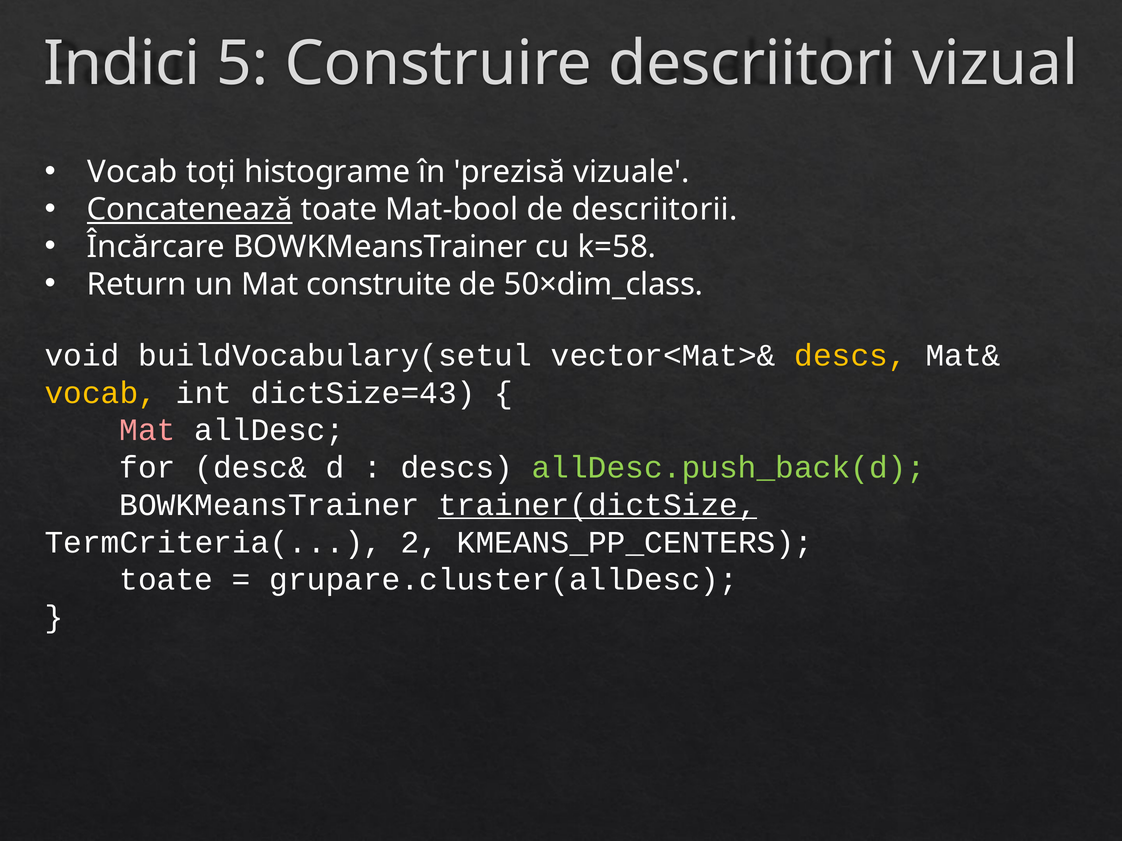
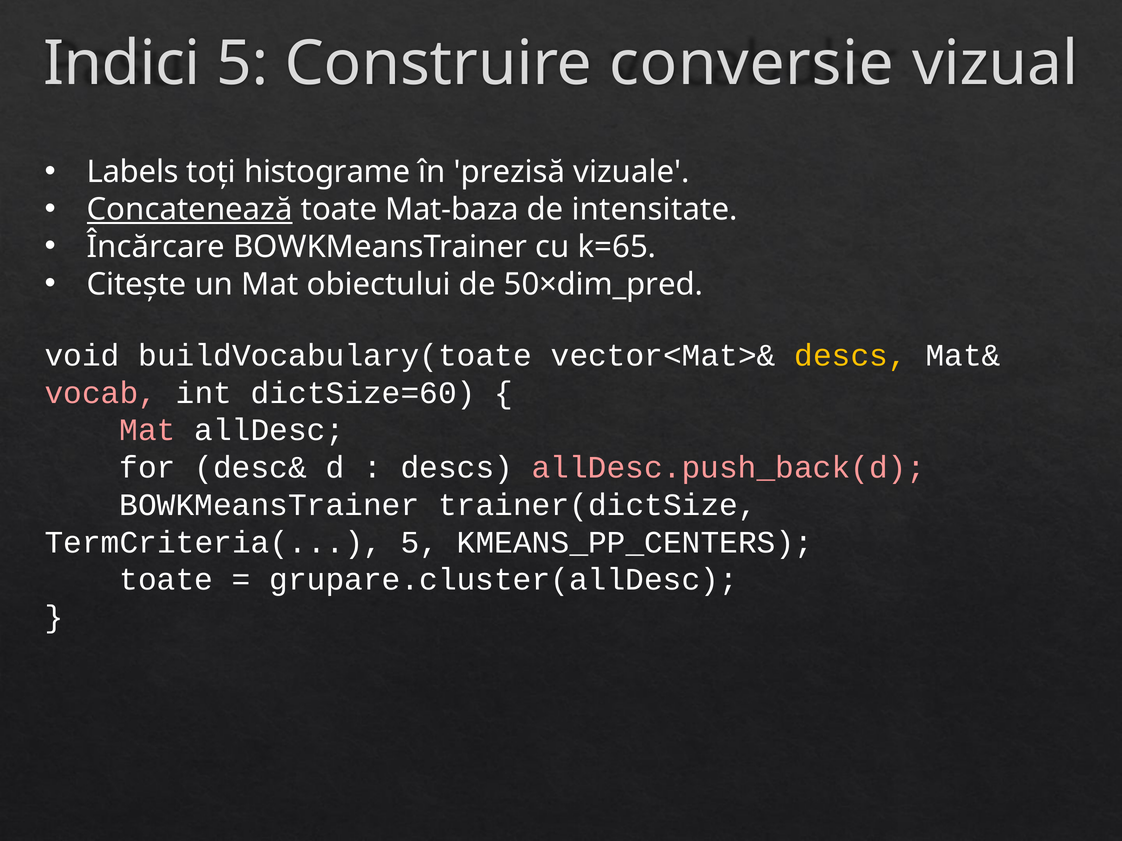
descriitori: descriitori -> conversie (752, 64)
Vocab: Vocab -> Labels (133, 172)
Mat-bool: Mat-bool -> Mat-baza (452, 210)
descriitorii: descriitorii -> intensitate (655, 210)
k=58: k=58 -> k=65 (617, 247)
Return: Return -> Citește (137, 284)
construite: construite -> obiectului (379, 284)
50×dim_class: 50×dim_class -> 50×dim_pred (603, 284)
buildVocabulary(setul: buildVocabulary(setul -> buildVocabulary(toate (335, 356)
vocab colour: yellow -> pink (101, 393)
dictSize=43: dictSize=43 -> dictSize=60 (363, 393)
allDesc.push_back(d colour: light green -> pink (729, 468)
trainer(dictSize underline: present -> none (597, 505)
TermCriteria( 2: 2 -> 5 (420, 543)
